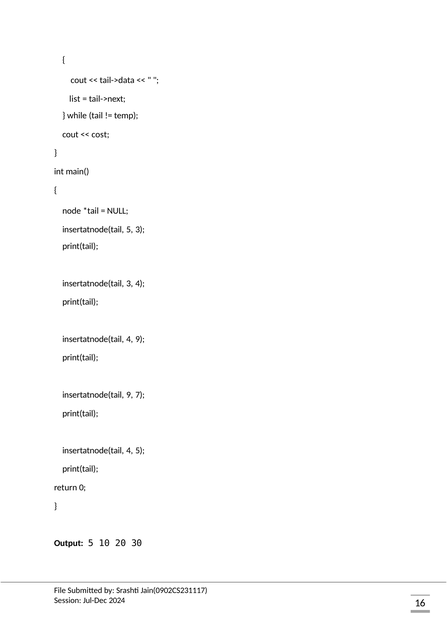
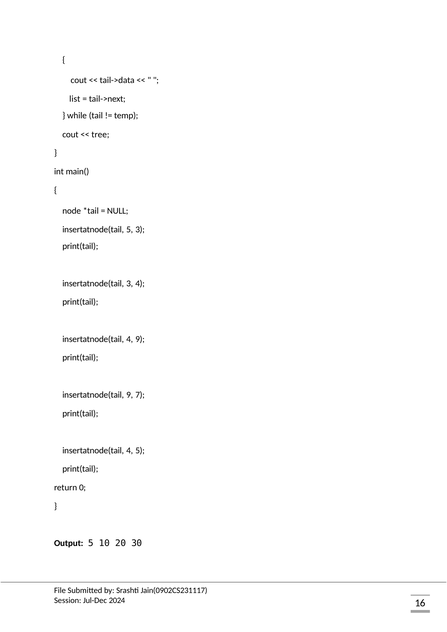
cost: cost -> tree (100, 135)
